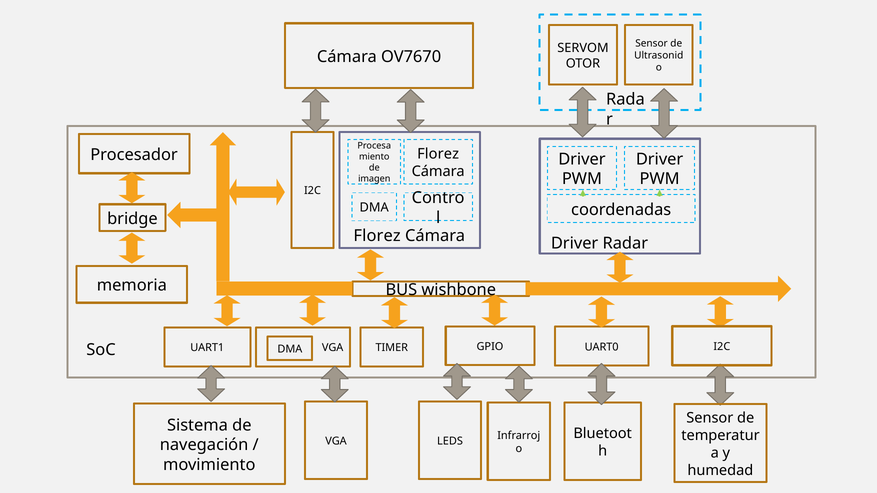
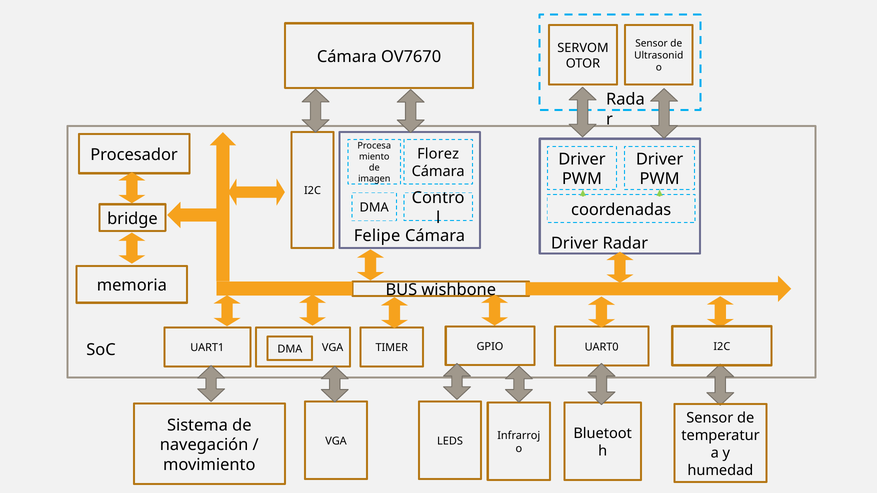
Florez: Florez -> Felipe (377, 236)
